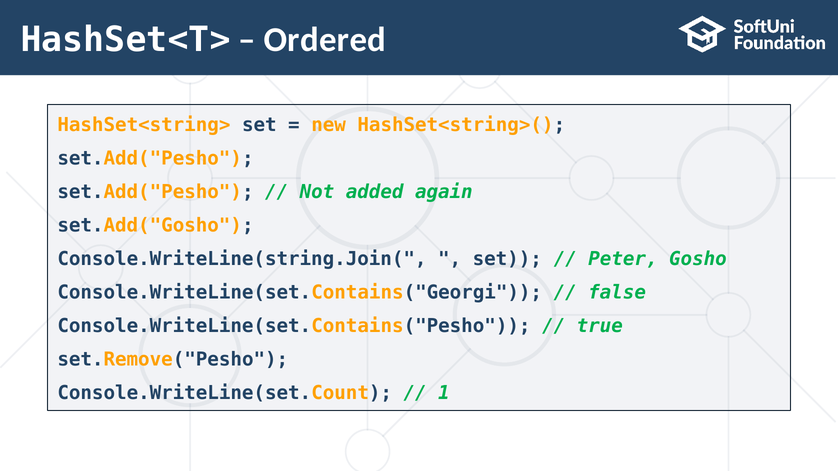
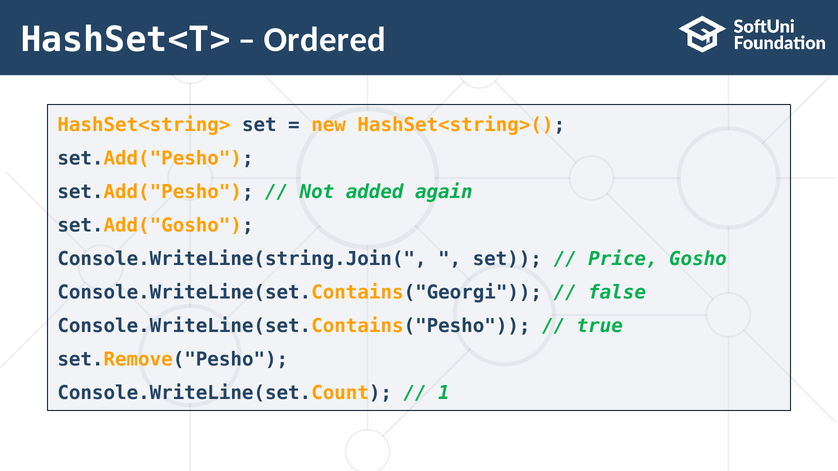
Peter: Peter -> Price (623, 259)
